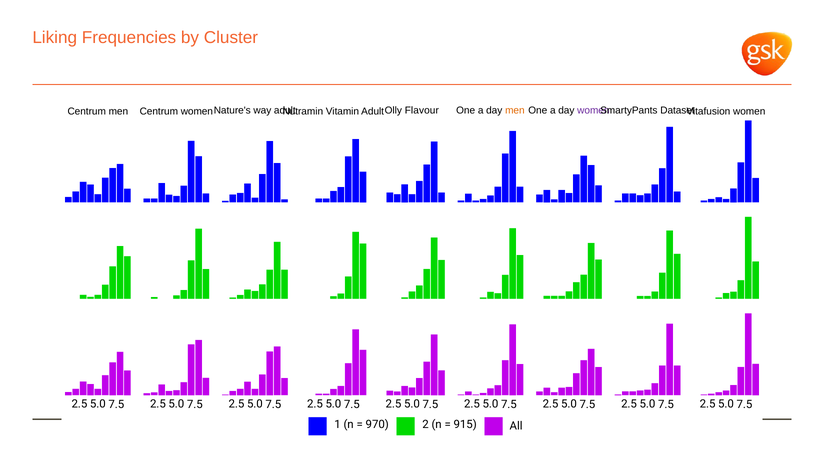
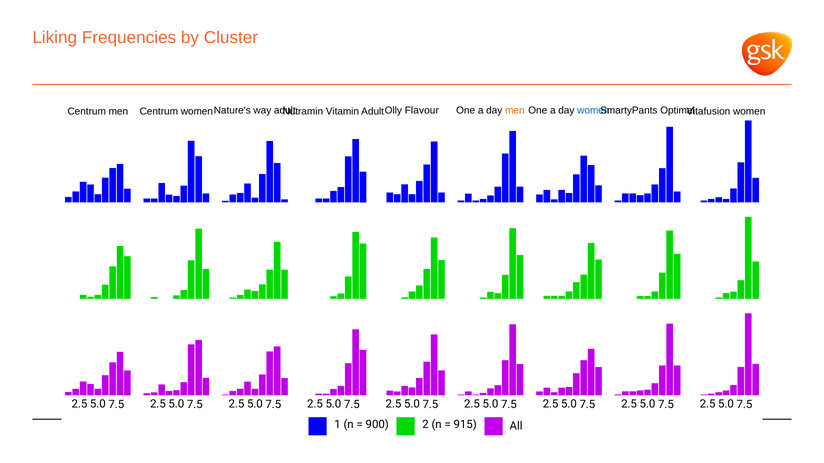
Dataset: Dataset -> Optimal (677, 110)
women colour: purple -> blue (593, 110)
970: 970 -> 900 (377, 425)
